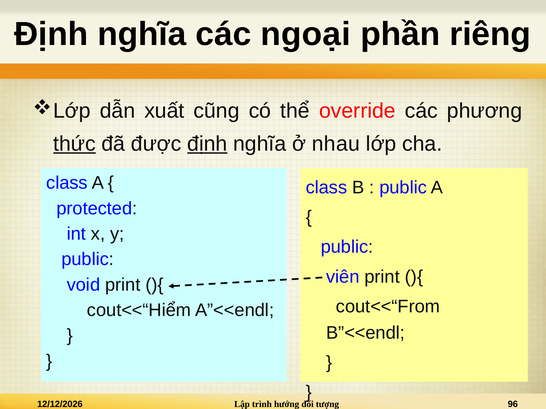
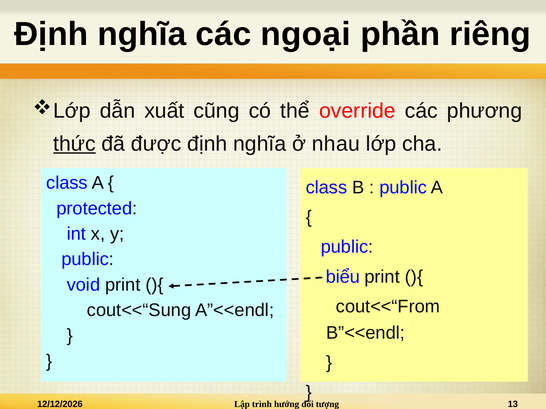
định underline: present -> none (207, 144)
viên: viên -> biểu (343, 277)
cout<<“Hiểm: cout<<“Hiểm -> cout<<“Sung (139, 311)
96: 96 -> 13 (513, 405)
